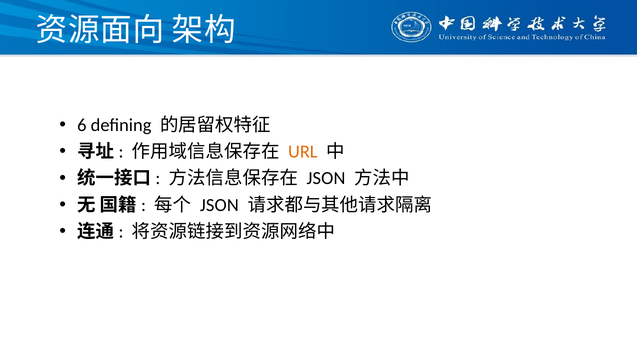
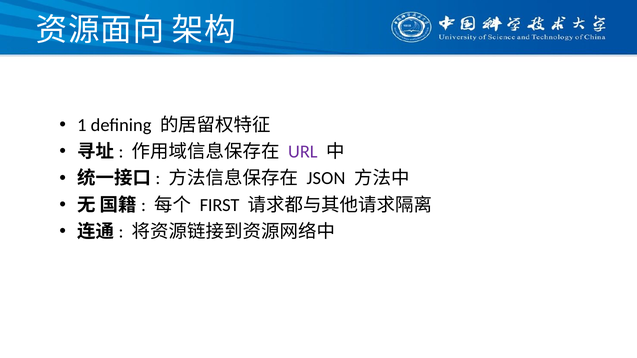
6: 6 -> 1 (82, 125)
URL colour: orange -> purple (303, 152)
JSON: JSON -> FIRST (220, 205)
